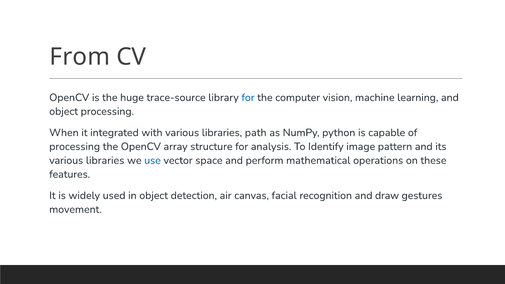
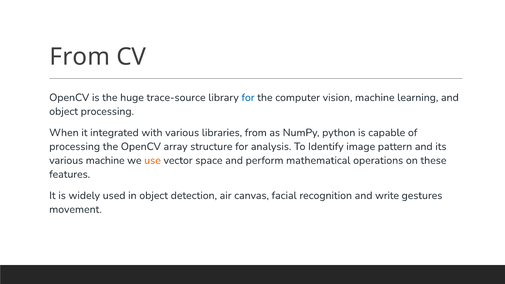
libraries path: path -> from (256, 133)
libraries: libraries -> machine (105, 160)
use colour: blue -> orange (153, 160)
draw: draw -> write (387, 196)
